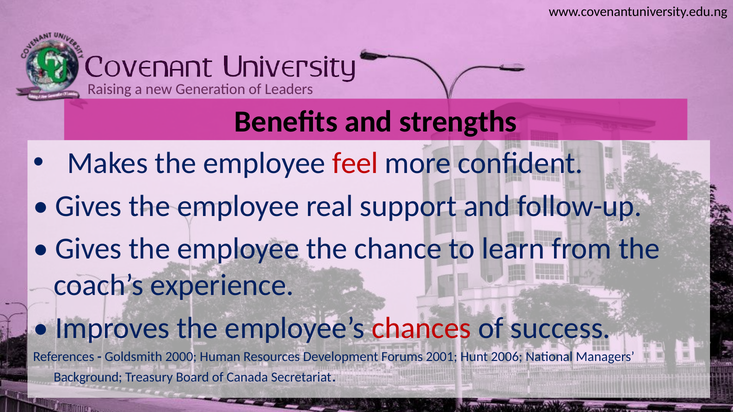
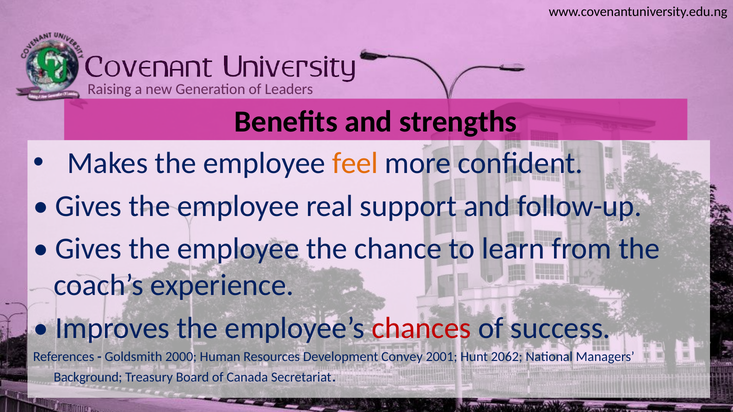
feel colour: red -> orange (355, 163)
Forums: Forums -> Convey (402, 357)
2006: 2006 -> 2062 (507, 357)
